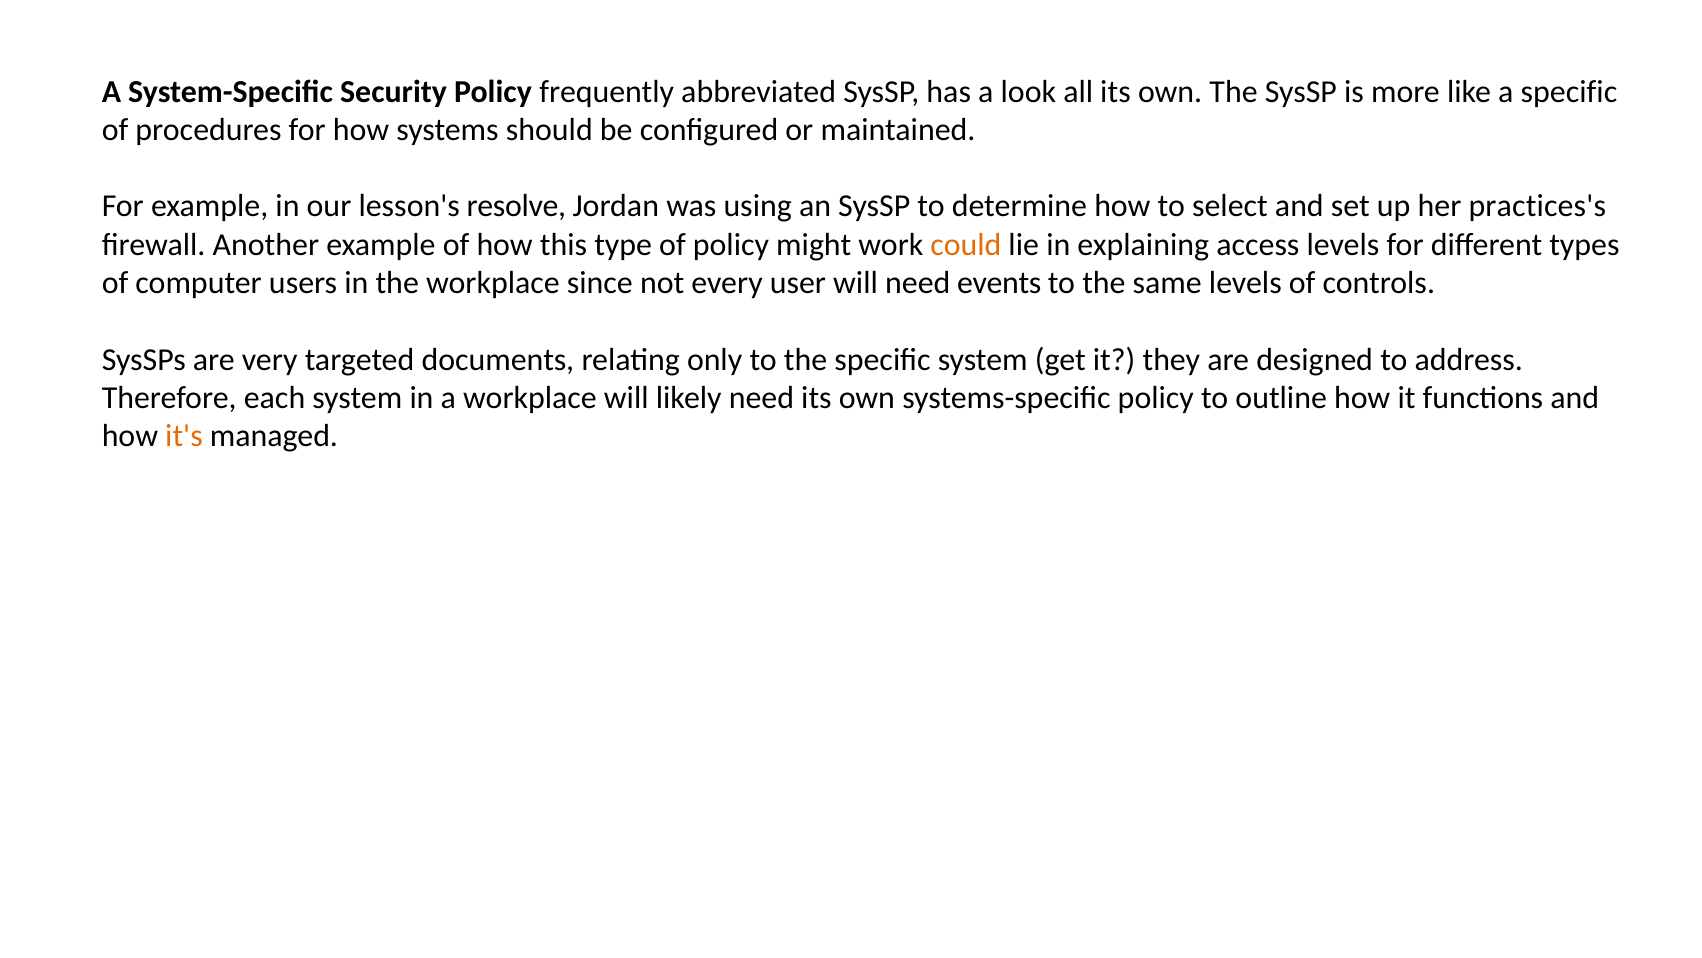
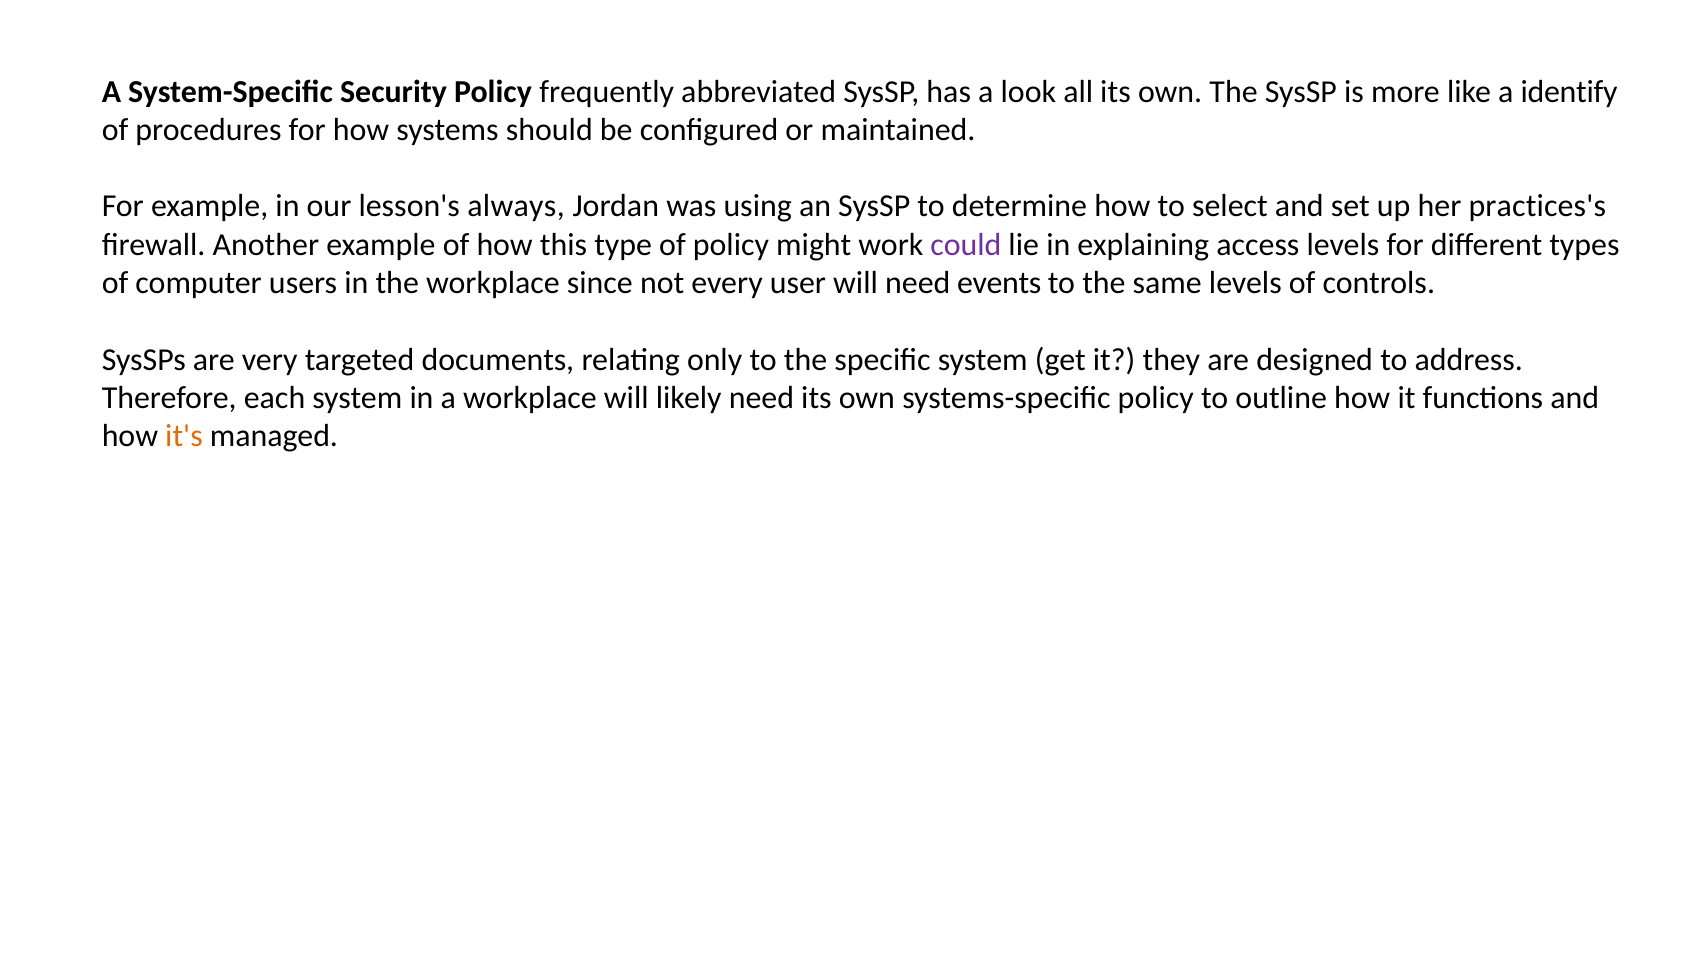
a specific: specific -> identify (1569, 91)
resolve: resolve -> always (516, 206)
could colour: orange -> purple (966, 245)
